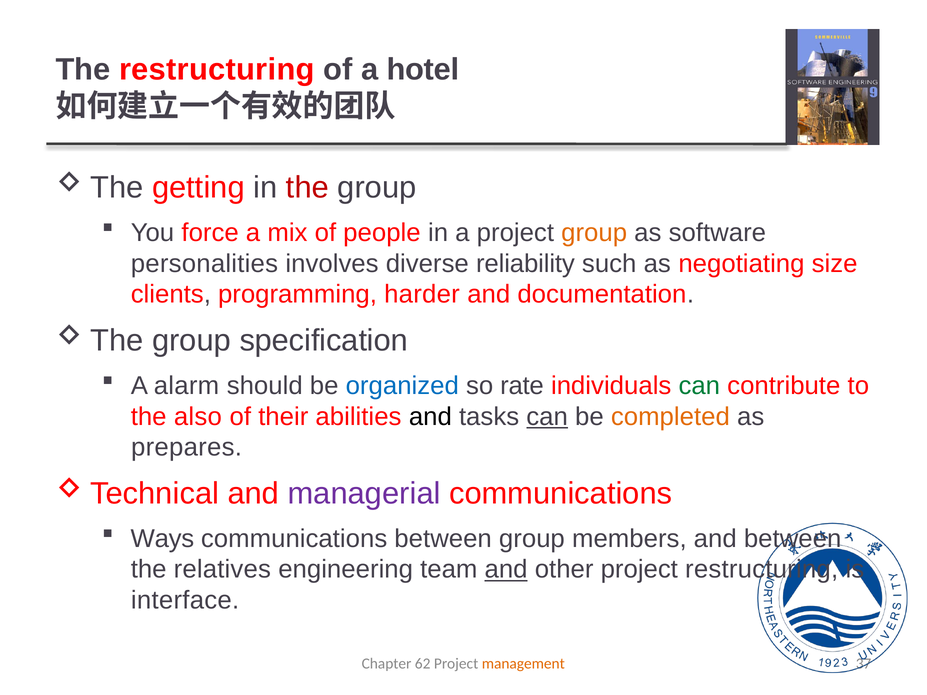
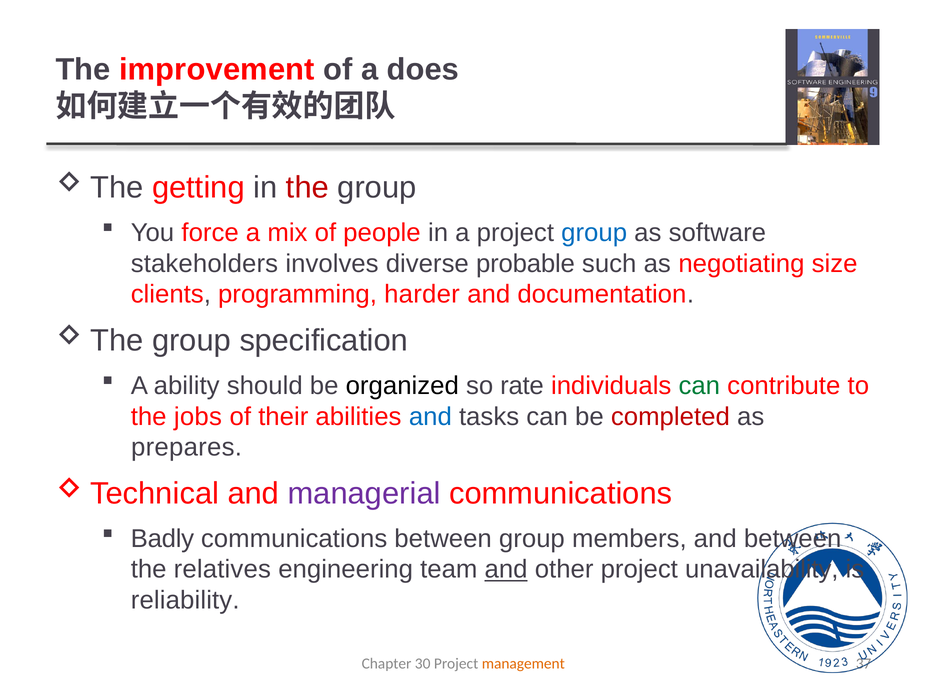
The restructuring: restructuring -> improvement (217, 69)
hotel: hotel -> does (423, 69)
group colour: orange -> blue (594, 233)
personalities: personalities -> stakeholders (204, 264)
reliability: reliability -> probable (525, 264)
alarm: alarm -> ability (187, 386)
organized colour: blue -> black (402, 386)
also: also -> jobs (198, 417)
and colour: black -> blue (430, 417)
can underline: present -> none (547, 417)
completed colour: orange -> red (670, 417)
Ways: Ways -> Badly (162, 539)
project restructuring: restructuring -> unavailability (762, 570)
interface: interface -> reliability (185, 601)
62: 62 -> 30 (423, 664)
